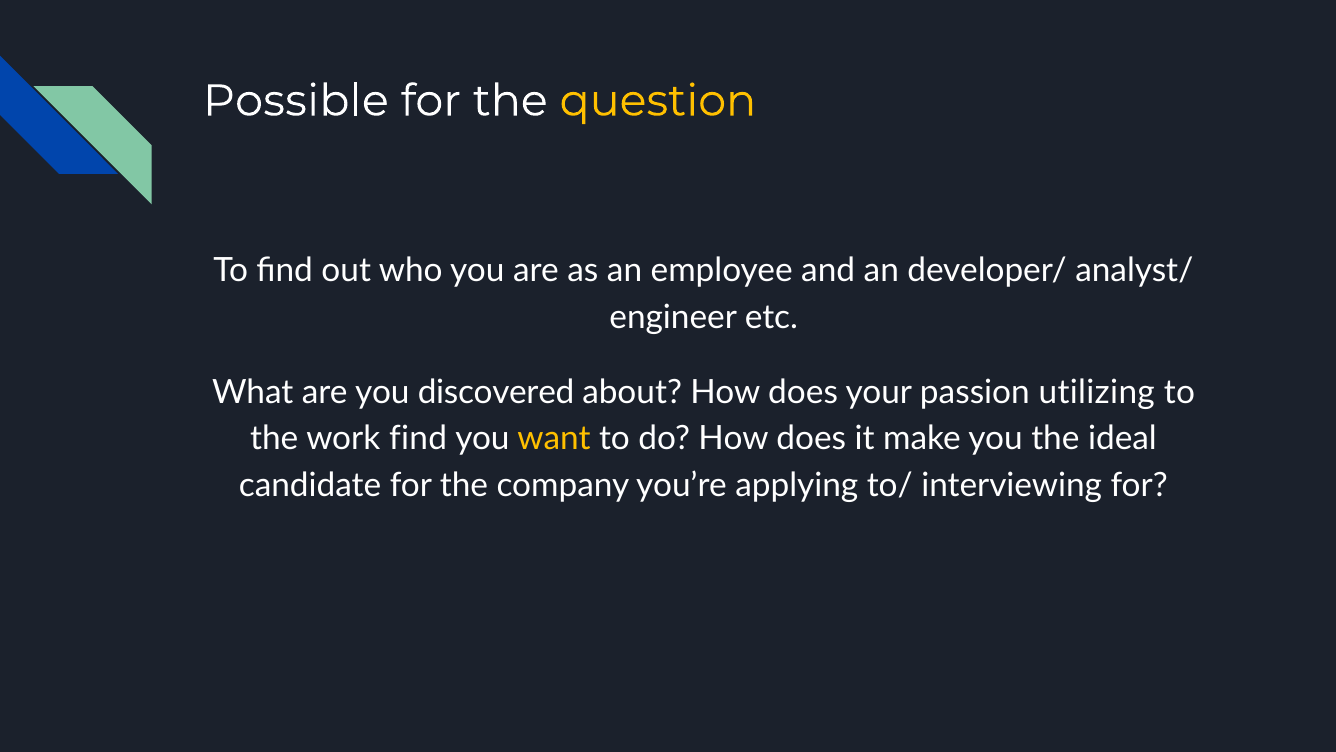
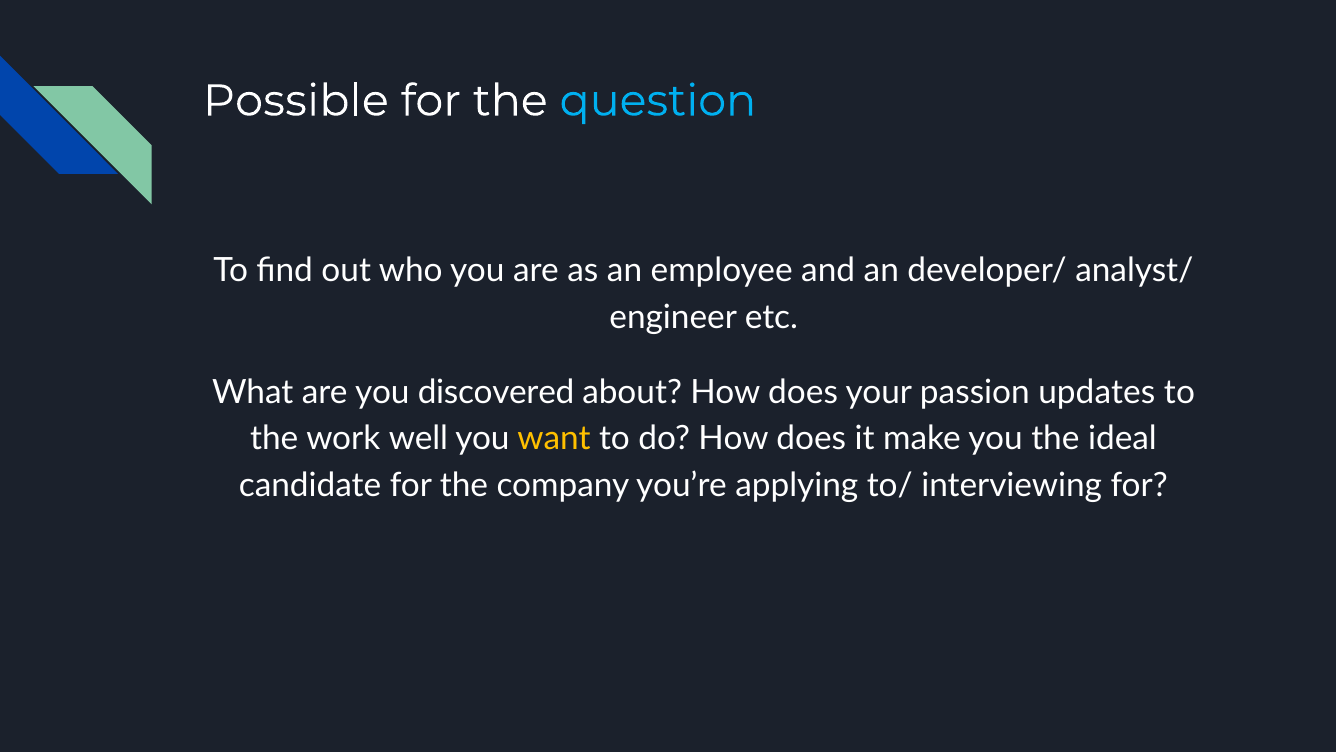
question colour: yellow -> light blue (658, 101)
utilizing: utilizing -> updates (1097, 393)
work find: find -> well (418, 439)
